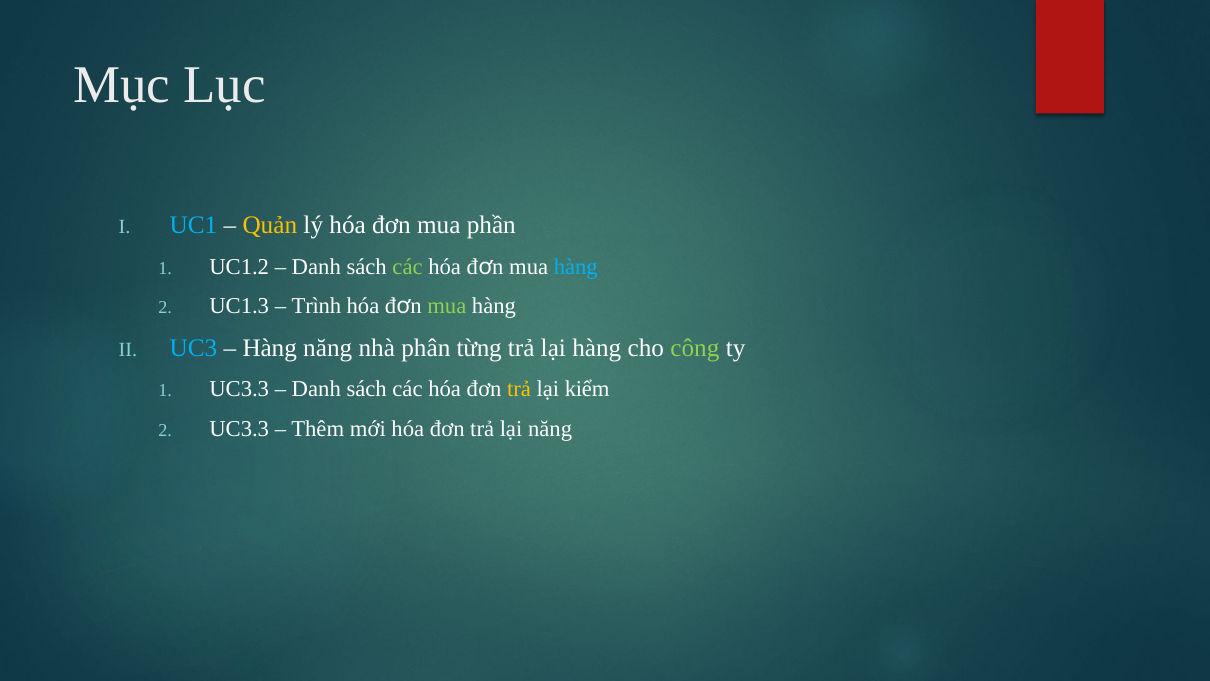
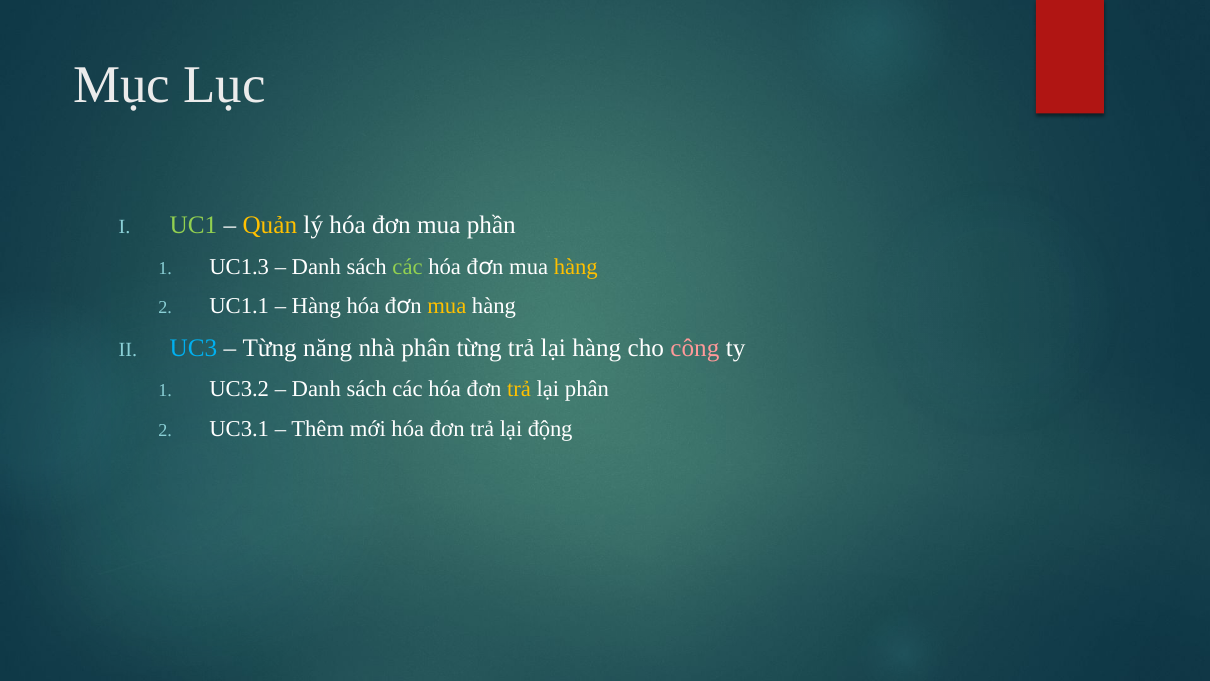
UC1 colour: light blue -> light green (193, 225)
UC1.2: UC1.2 -> UC1.3 (239, 266)
hàng colour: light blue -> yellow (576, 266)
UC1.3: UC1.3 -> UC1.1 (239, 306)
Trình: Trình -> Hàng (316, 306)
mua colour: light green -> yellow (447, 306)
Hàng: Hàng -> Từng (270, 348)
công colour: light green -> pink (695, 348)
UC3.3: UC3.3 -> UC3.2 (239, 389)
lại kiểm: kiểm -> phân (587, 389)
UC3.3: UC3.3 -> UC3.1 (239, 429)
lại năng: năng -> động (550, 429)
